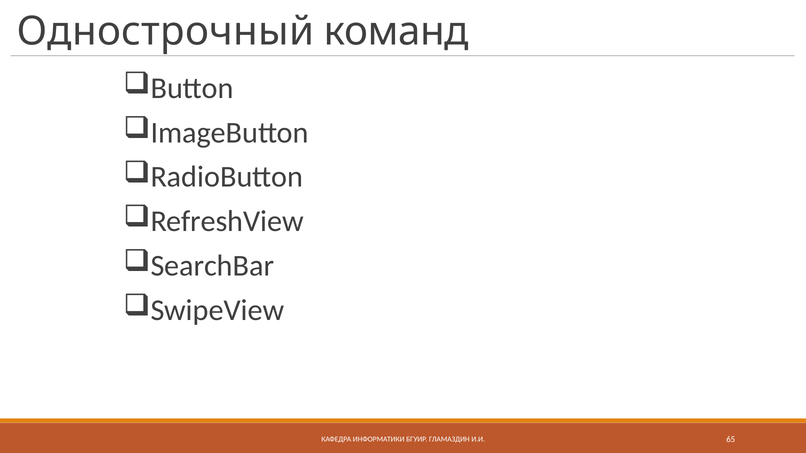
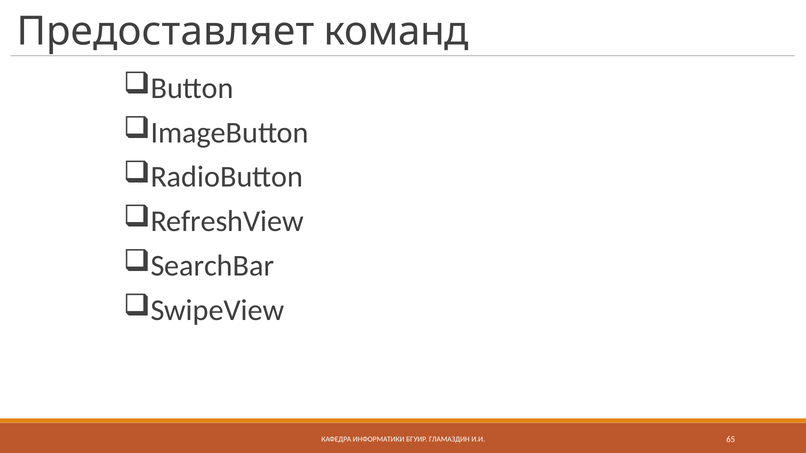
Однострочный: Однострочный -> Предоставляет (165, 31)
